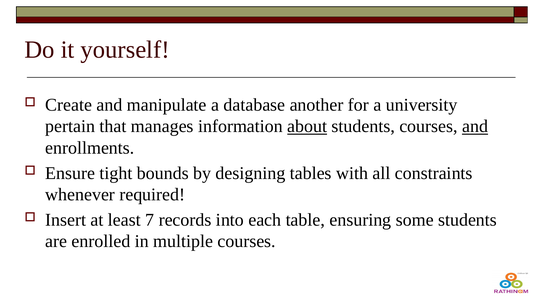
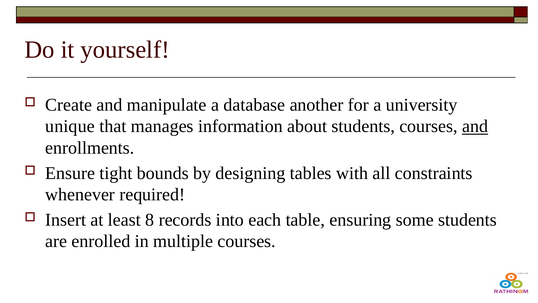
pertain: pertain -> unique (70, 126)
about underline: present -> none (307, 126)
7: 7 -> 8 (150, 219)
